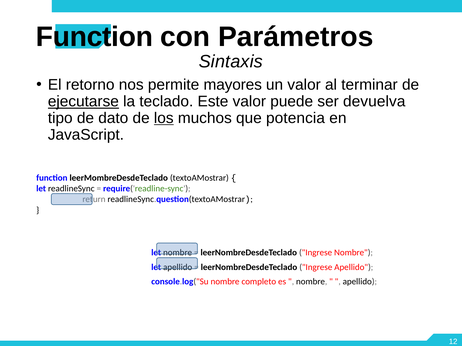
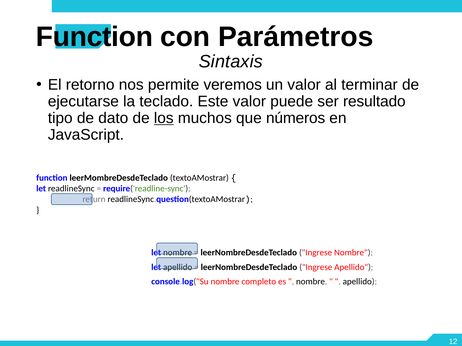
mayores: mayores -> veremos (233, 85)
ejecutarse underline: present -> none (83, 102)
devuelva: devuelva -> resultado (374, 102)
potencia: potencia -> números (296, 118)
